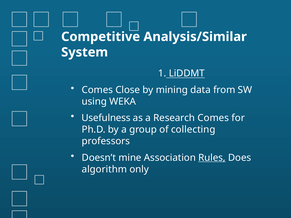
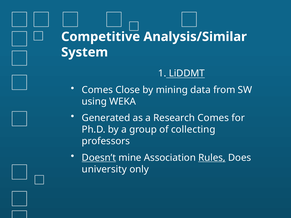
Usefulness: Usefulness -> Generated (106, 118)
Doesn’t underline: none -> present (99, 158)
algorithm: algorithm -> university (104, 169)
